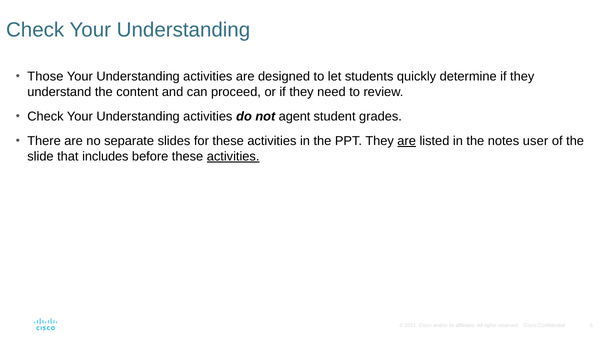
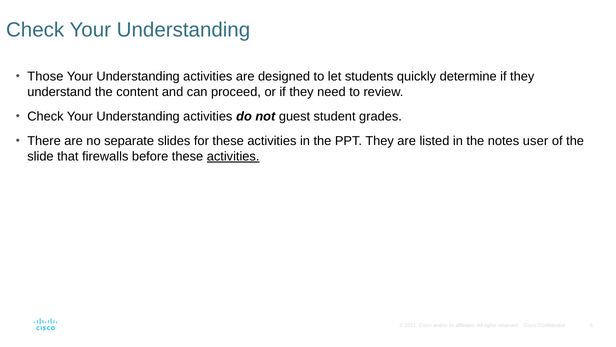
agent: agent -> guest (295, 116)
are underline: present -> none (407, 141)
includes: includes -> firewalls (105, 156)
